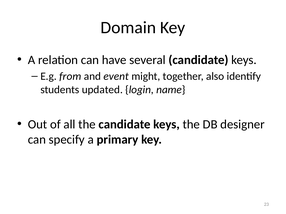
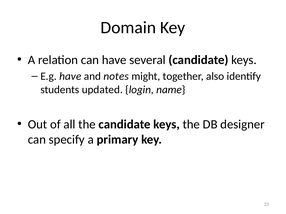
E.g from: from -> have (70, 76)
event: event -> notes (116, 76)
